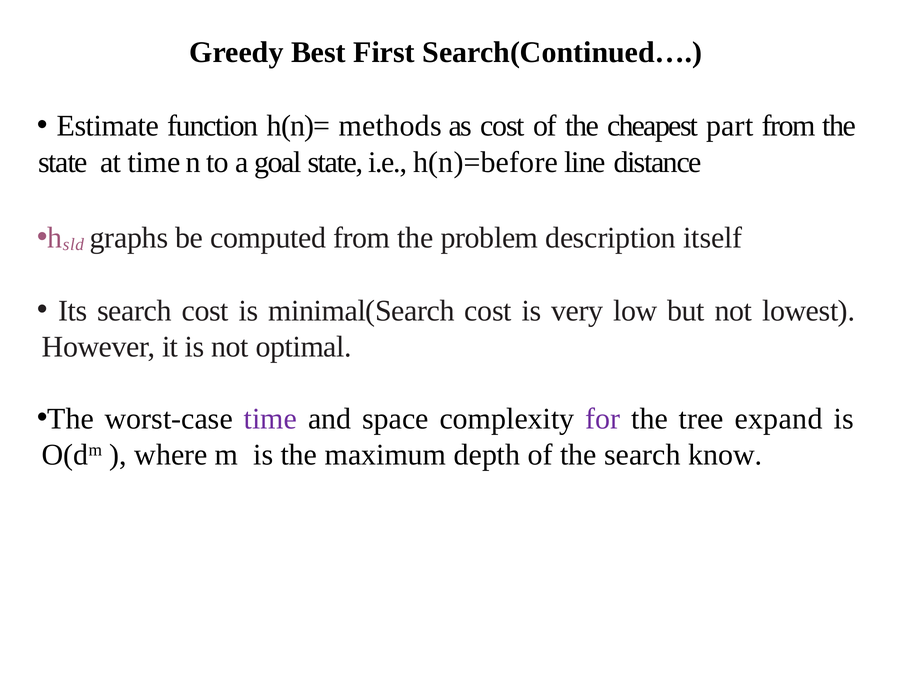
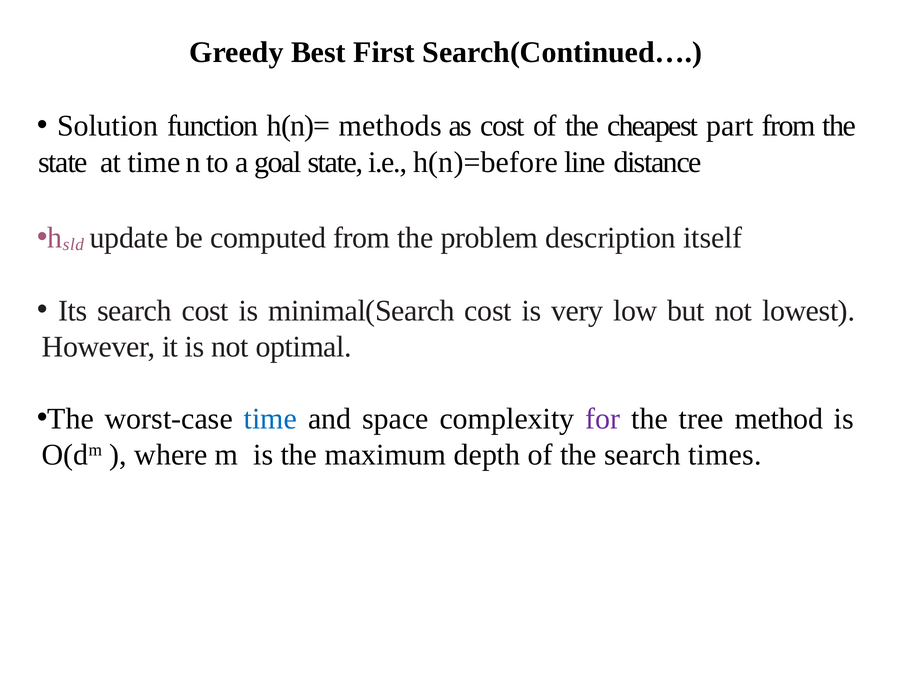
Estimate: Estimate -> Solution (108, 126)
graphs: graphs -> update (129, 238)
time colour: purple -> blue (270, 419)
expand: expand -> method (779, 419)
know: know -> times (725, 455)
